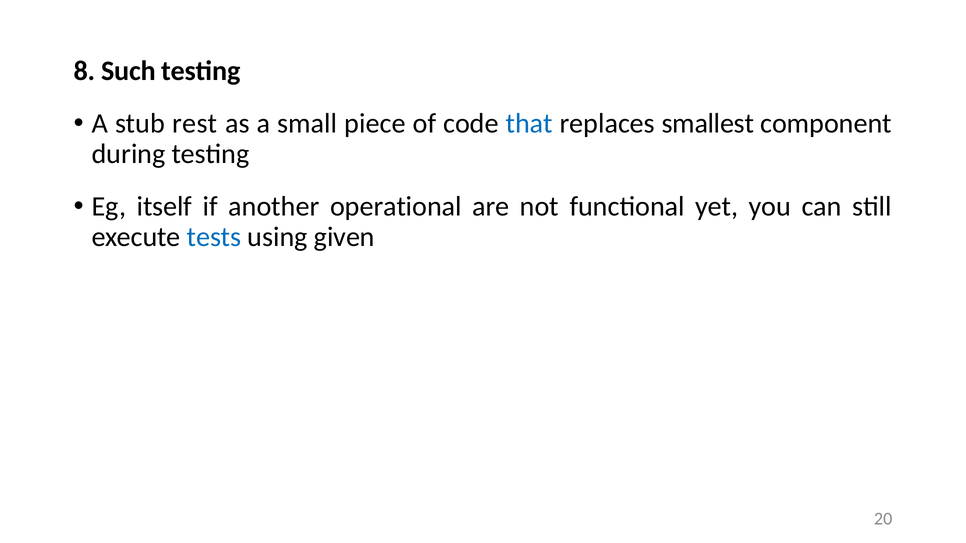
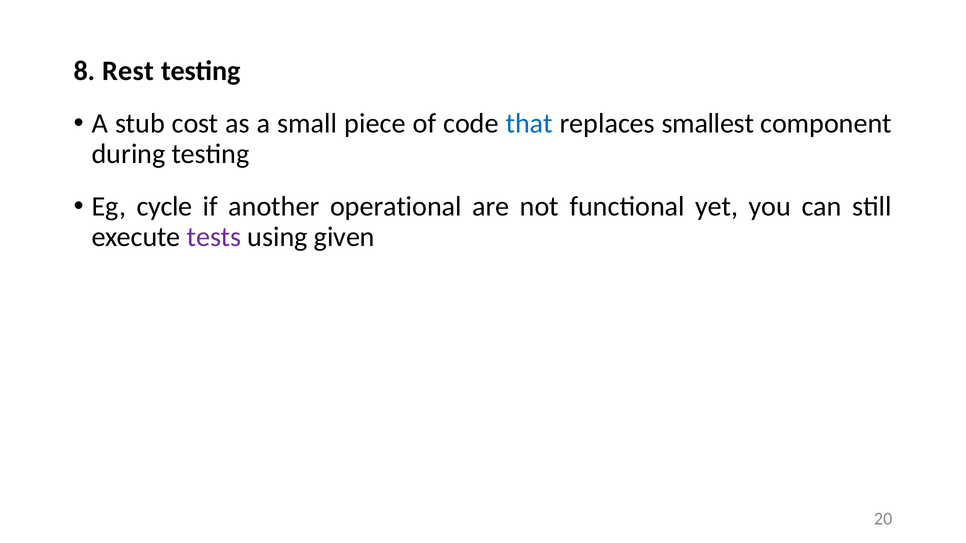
Such: Such -> Rest (128, 71)
rest: rest -> cost (195, 124)
itself: itself -> cycle (164, 207)
tests colour: blue -> purple (214, 237)
